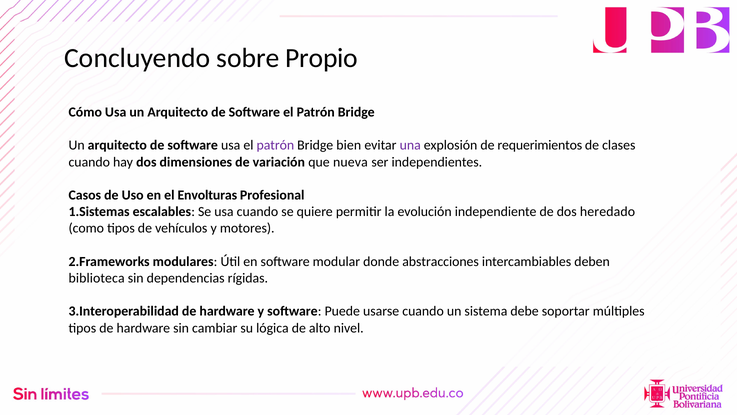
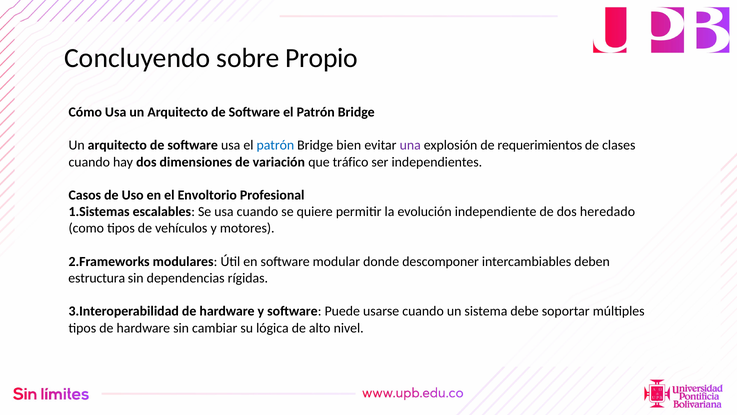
patrón colour: purple -> blue (275, 145)
nueva: nueva -> tráfico (351, 162)
Envolturas: Envolturas -> Envoltorio (207, 195)
abstracciones: abstracciones -> descomponer (441, 261)
biblioteca: biblioteca -> estructura (97, 278)
